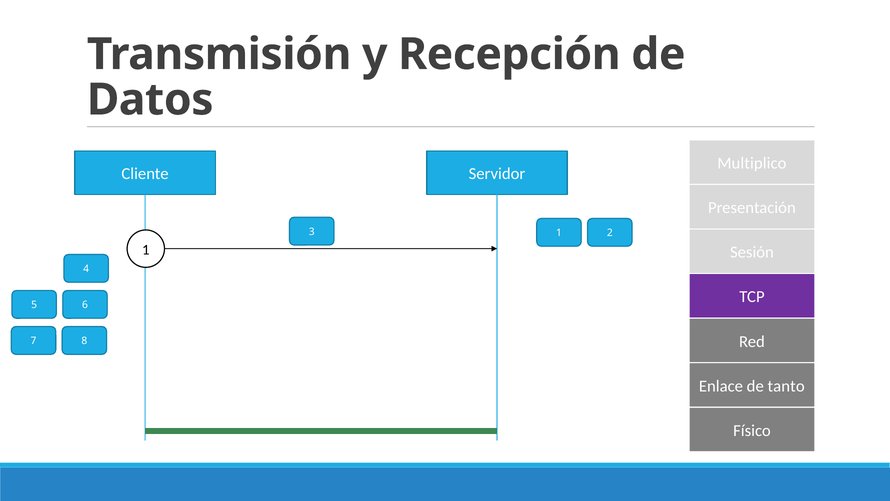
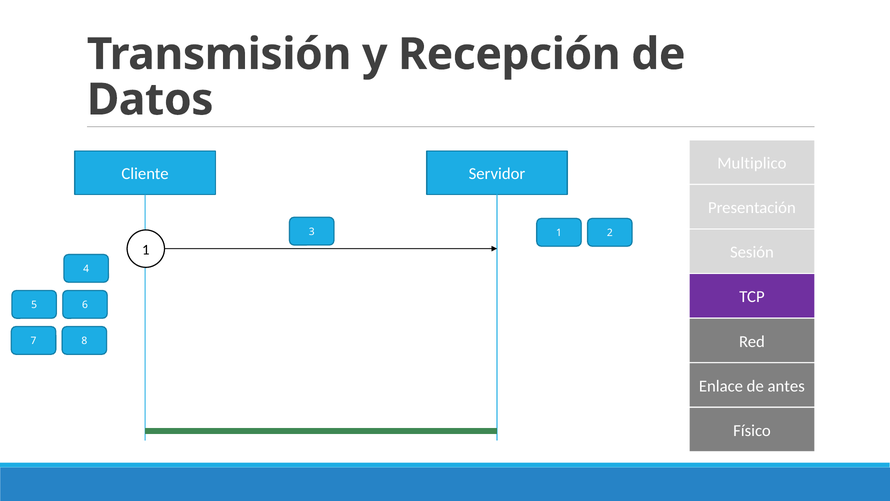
tanto: tanto -> antes (786, 386)
